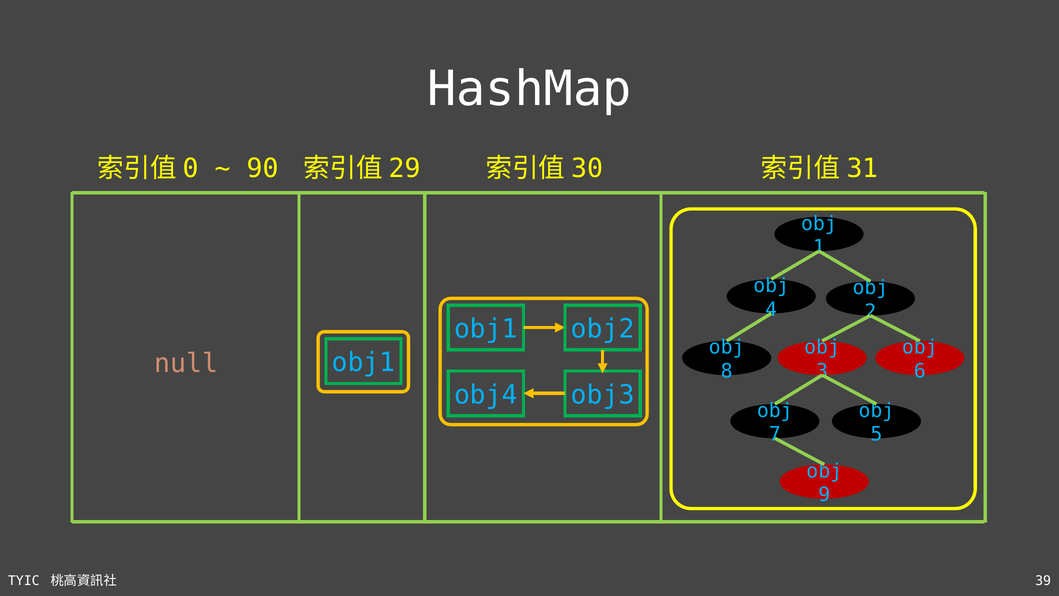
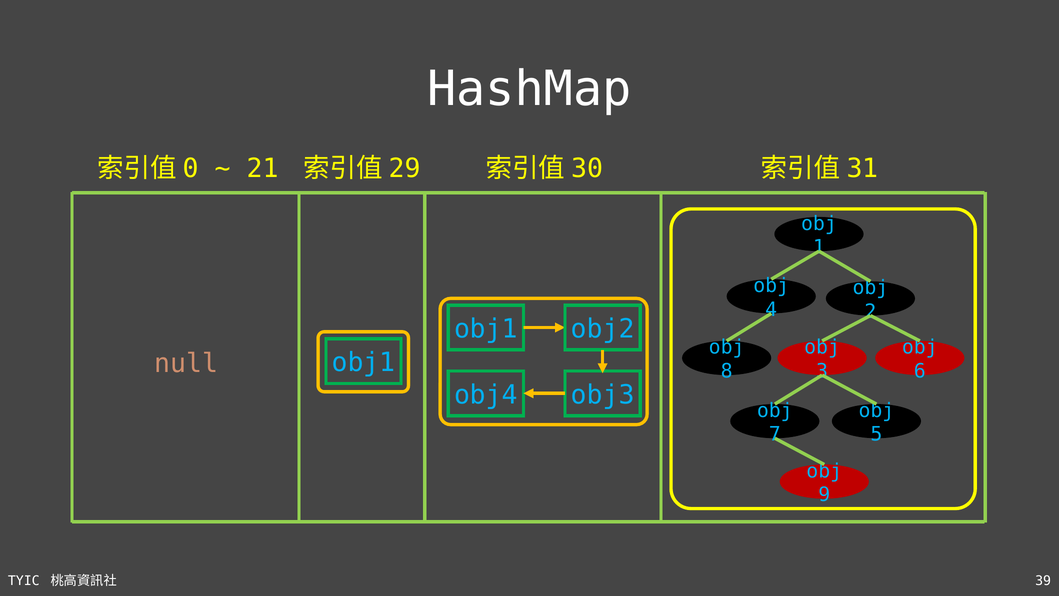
90: 90 -> 21 (263, 168)
